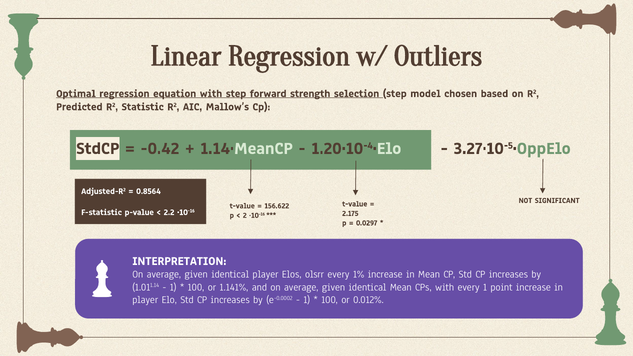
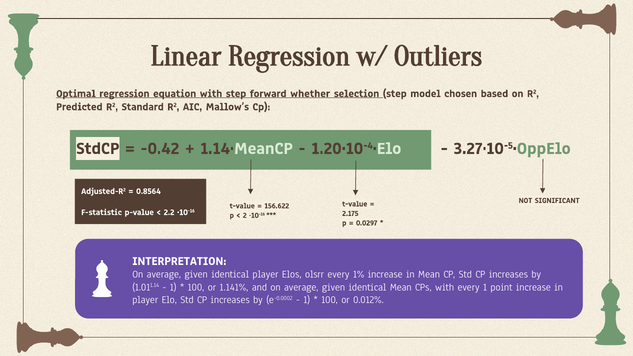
strength: strength -> whether (310, 93)
Statistic: Statistic -> Standard (143, 107)
